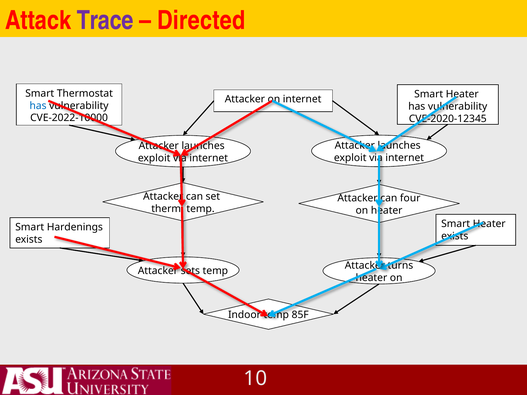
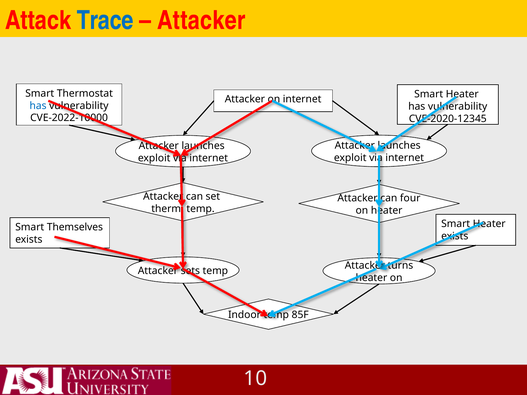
Trace colour: purple -> blue (105, 20)
Directed: Directed -> Attacker (201, 20)
Hardenings: Hardenings -> Themselves (75, 227)
